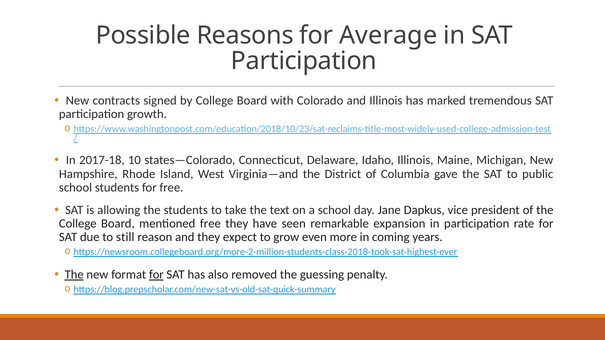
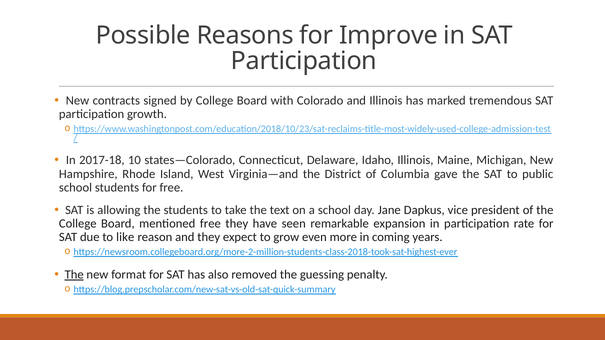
Average: Average -> Improve (388, 35)
still: still -> like (125, 237)
for underline: present -> none (156, 275)
